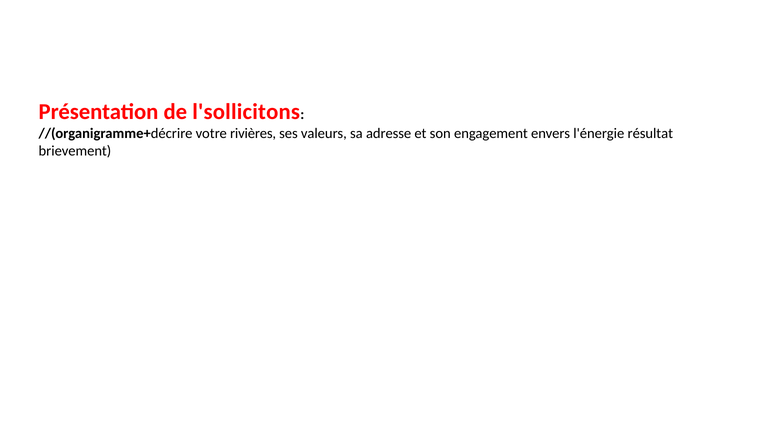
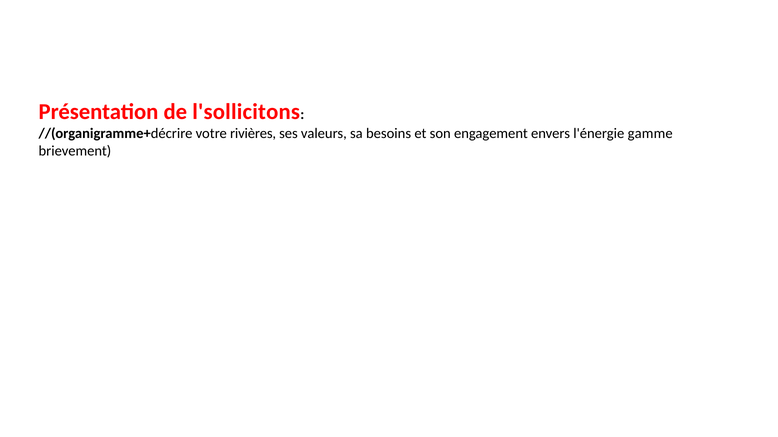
adresse: adresse -> besoins (389, 134)
résultat: résultat -> gamme (650, 134)
